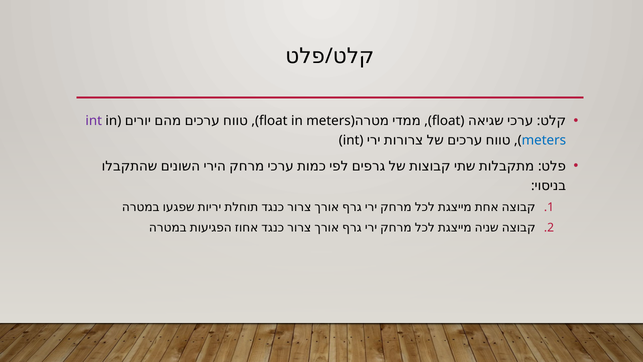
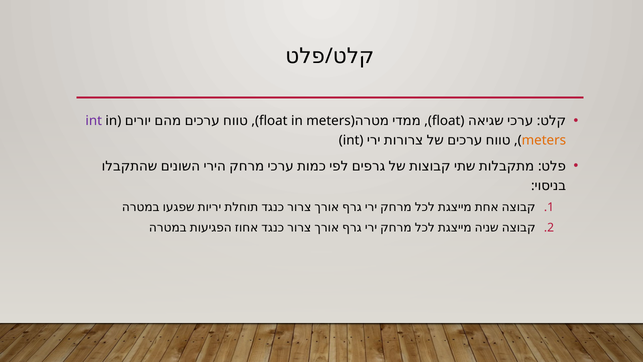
meters colour: blue -> orange (544, 140)
